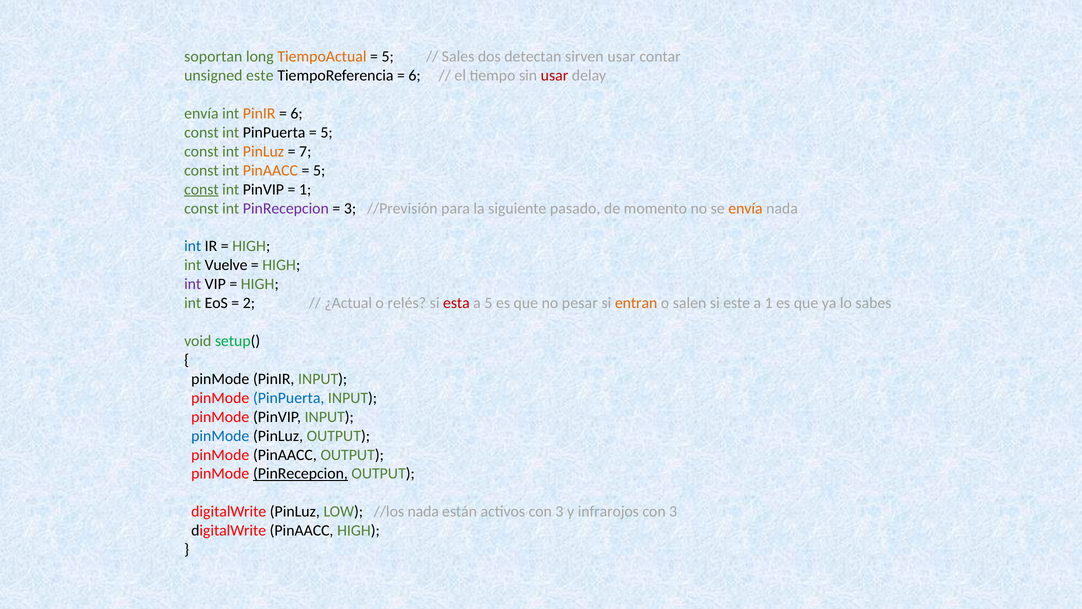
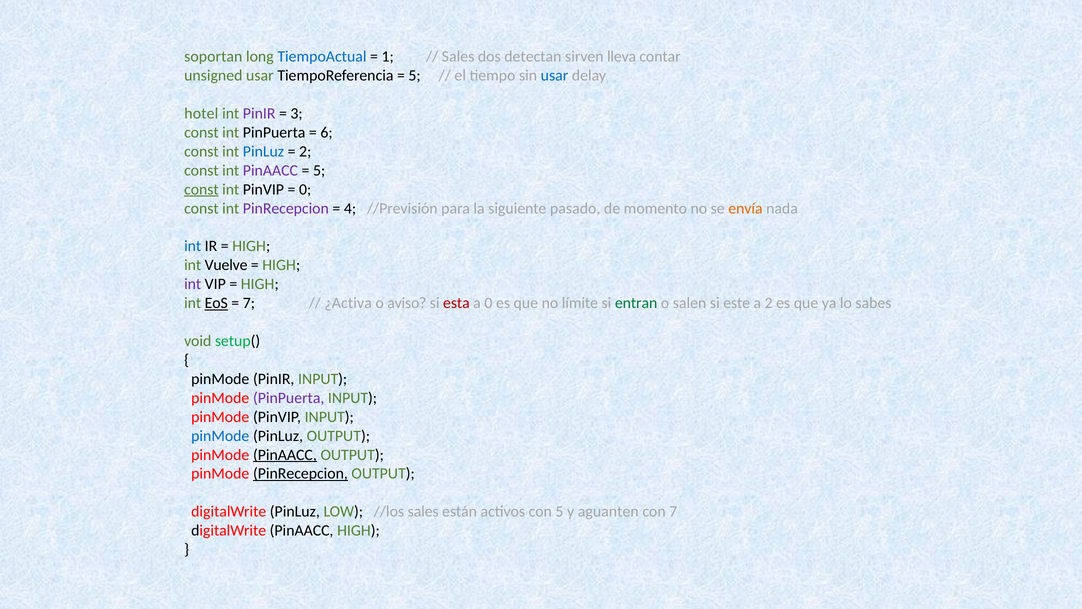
TiempoActual colour: orange -> blue (322, 57)
5: 5 -> 1 (388, 57)
sirven usar: usar -> lleva (622, 57)
unsigned este: este -> usar (260, 76)
6: 6 -> 5 (415, 76)
usar colour: red -> blue (554, 76)
envía: envía -> hotel (201, 114)
PinIR colour: orange -> purple (259, 114)
6: 6 -> 3 (297, 114)
5: 5 -> 6 (327, 132)
PinLuz colour: orange -> blue (263, 151)
7: 7 -> 2 (305, 151)
PinAACC colour: orange -> purple (270, 170)
1: 1 -> 0 (305, 189)
3: 3 -> 4 (350, 208)
EoS underline: none -> present (216, 303)
2: 2 -> 7 (249, 303)
¿Actual: ¿Actual -> ¿Activa (348, 303)
relés: relés -> aviso (407, 303)
a 5: 5 -> 0 (488, 303)
pesar: pesar -> límite (580, 303)
entran colour: orange -> green (636, 303)
a 1: 1 -> 2 (769, 303)
PinPuerta colour: blue -> purple (289, 398)
PinAACC underline: none -> present (285, 455)
//los nada: nada -> sales (423, 511)
activos con 3: 3 -> 5 (559, 511)
infrarojos: infrarojos -> aguanten (608, 511)
3: 3 -> 7 (673, 511)
